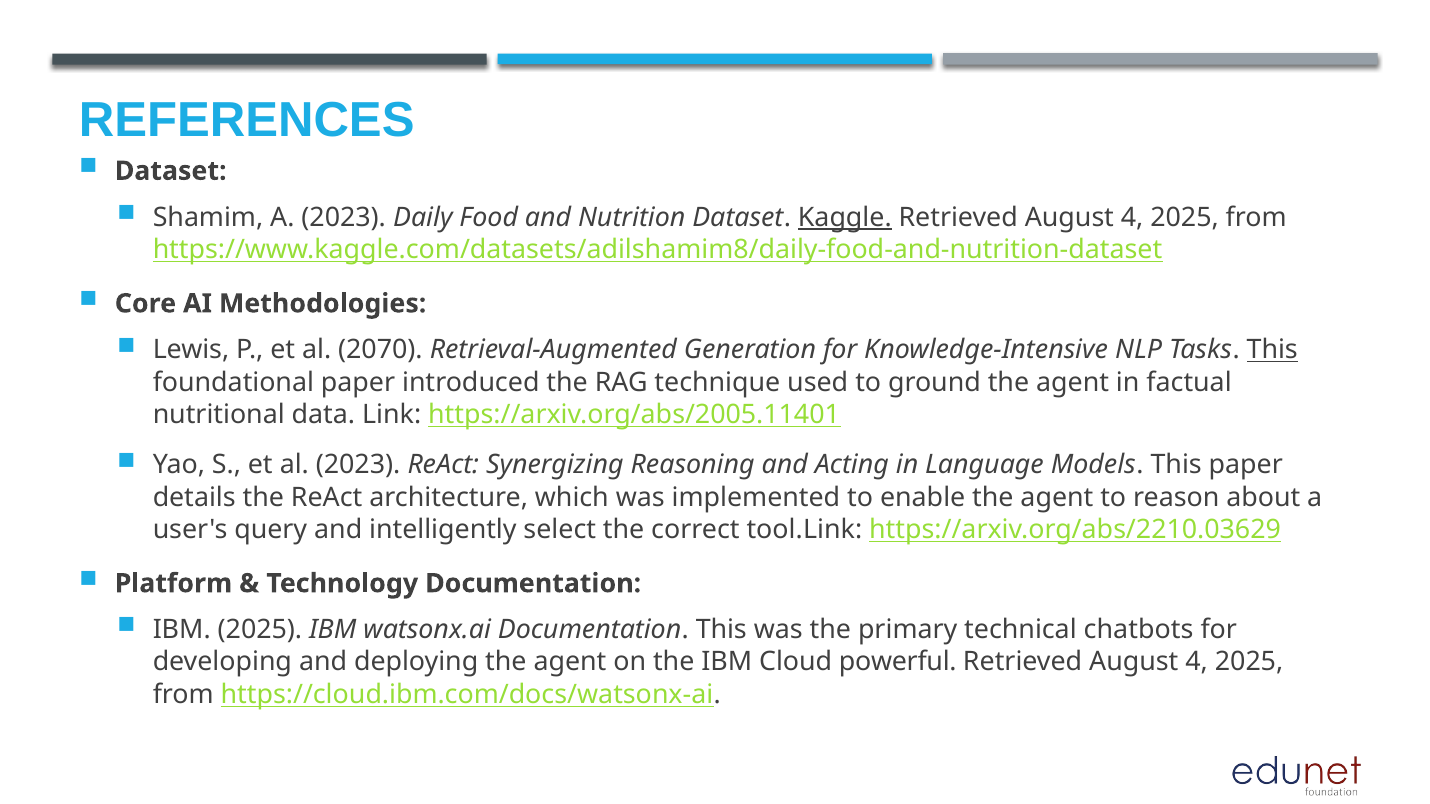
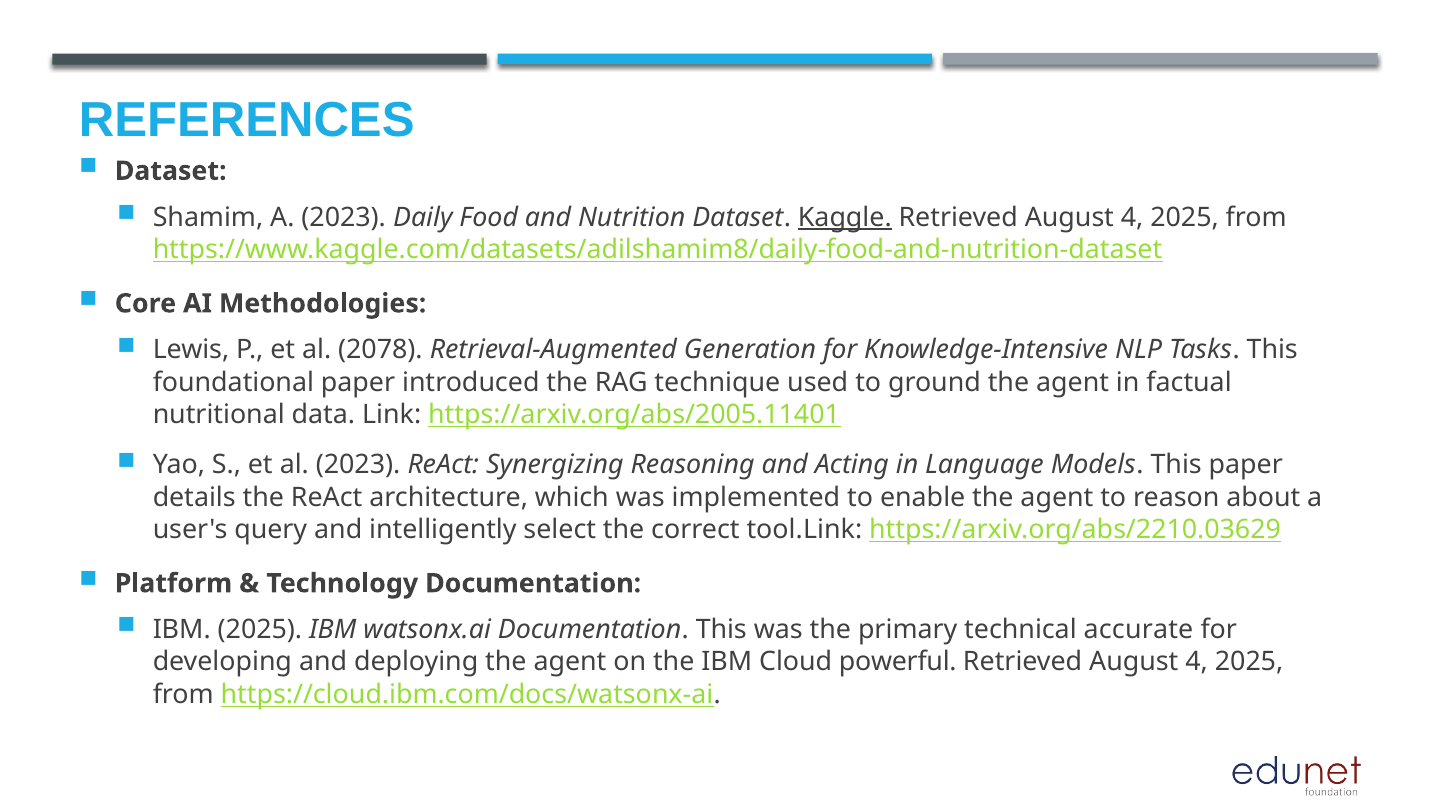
2070: 2070 -> 2078 (380, 350)
This underline: present -> none (1272, 350)
chatbots: chatbots -> accurate (1138, 630)
